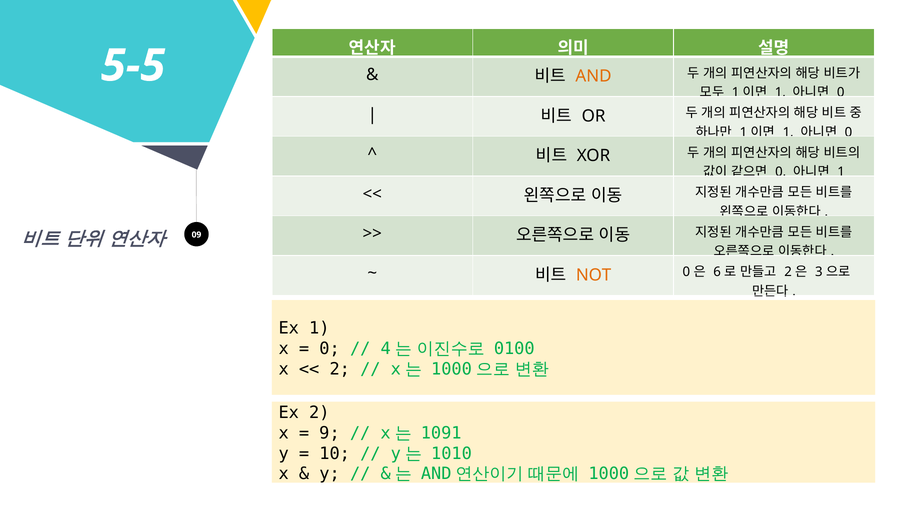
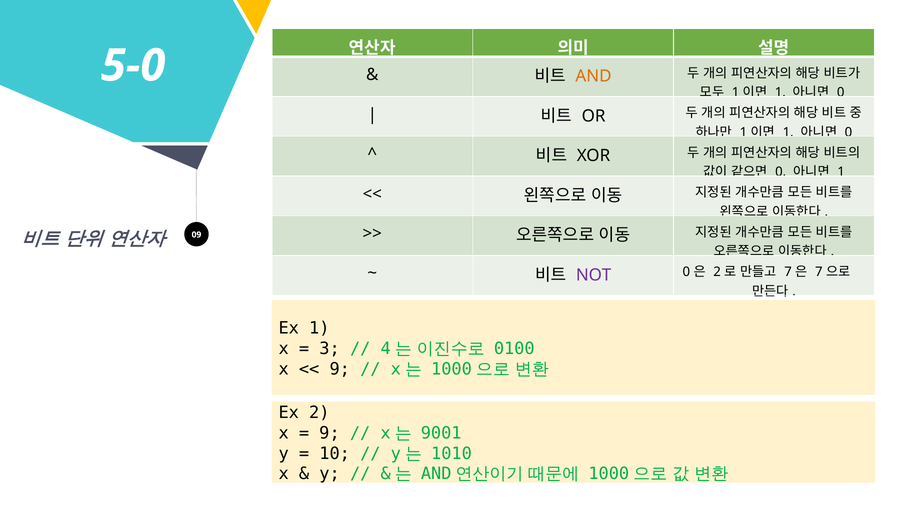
5-5: 5-5 -> 5-0 (133, 66)
NOT colour: orange -> purple (594, 275)
6: 6 -> 2 (717, 272)
2: 2 -> 7 (788, 272)
3: 3 -> 7 (819, 272)
0: 0 -> 3 (330, 349)
2: 2 -> 9 (340, 369)
1091: 1091 -> 9001 (441, 433)
